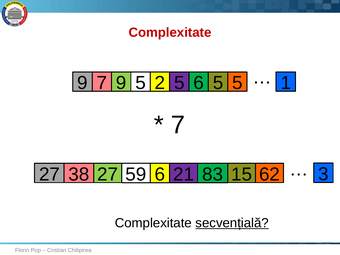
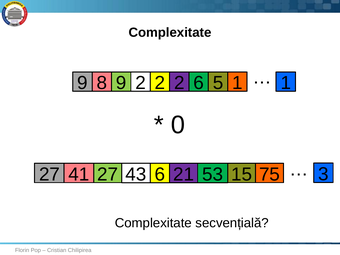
Complexitate colour: red -> black (170, 33)
9 7: 7 -> 8 (102, 83)
9 5: 5 -> 2 (141, 83)
5: 5 -> 2 (179, 83)
5 5: 5 -> 1 (237, 83)
7: 7 -> 0 (178, 125)
38: 38 -> 41 (79, 174)
59: 59 -> 43 (136, 174)
83: 83 -> 53 (213, 174)
62: 62 -> 75 (269, 174)
secvențială underline: present -> none (232, 223)
